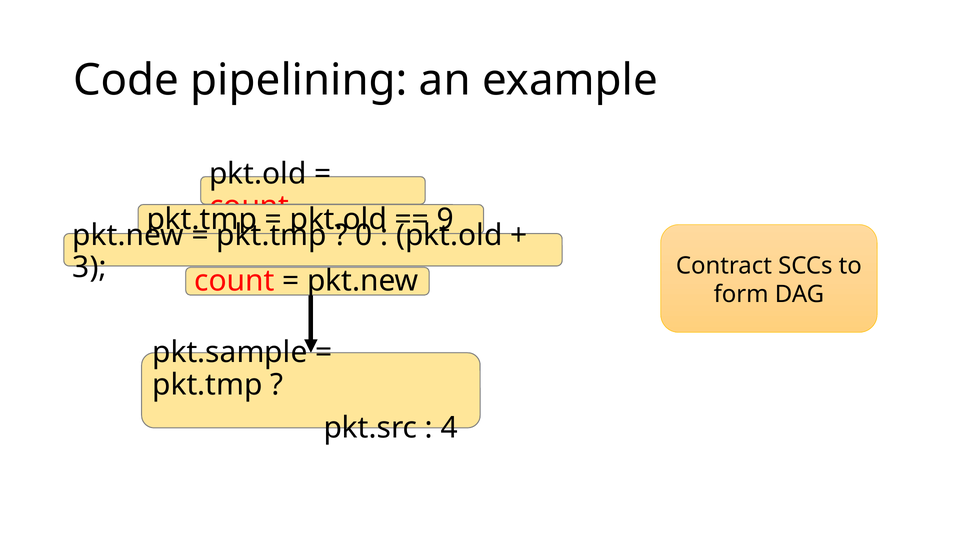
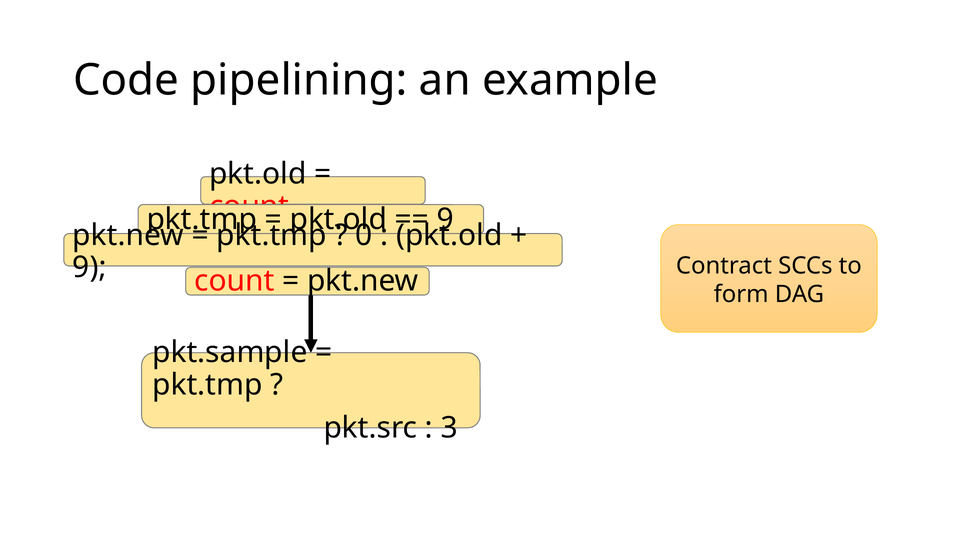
3: 3 -> 9 (90, 267)
4: 4 -> 3 (449, 428)
